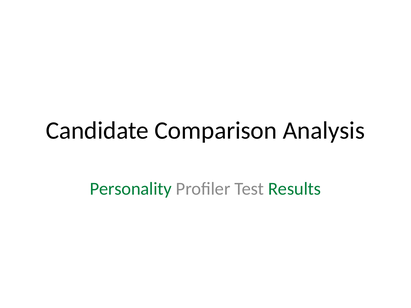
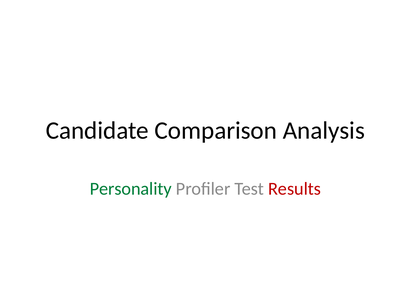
Results colour: green -> red (295, 189)
